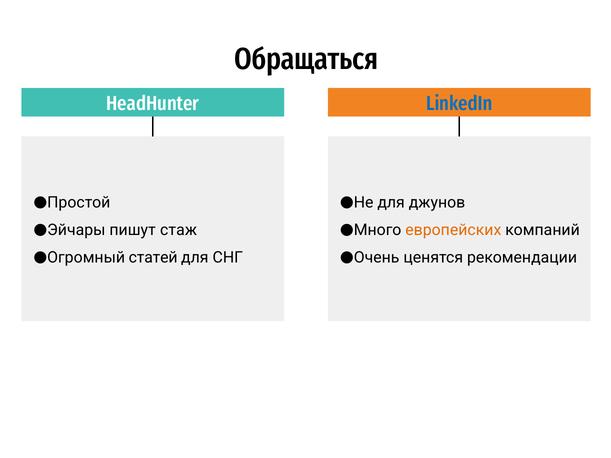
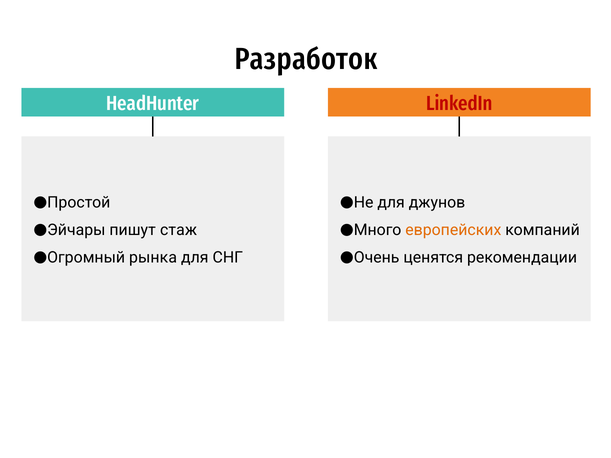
Обращаться: Обращаться -> Разработок (306, 59)
LinkedIn colour: blue -> red (459, 104)
статей: статей -> рынка (153, 258)
